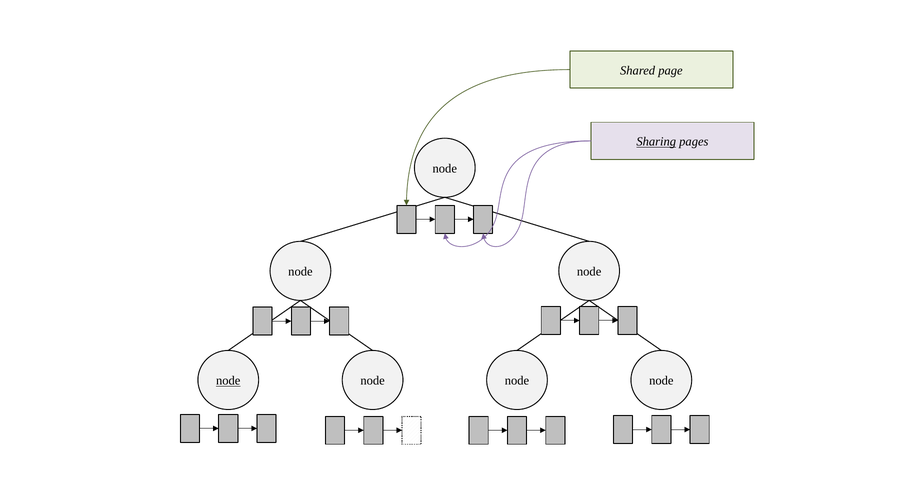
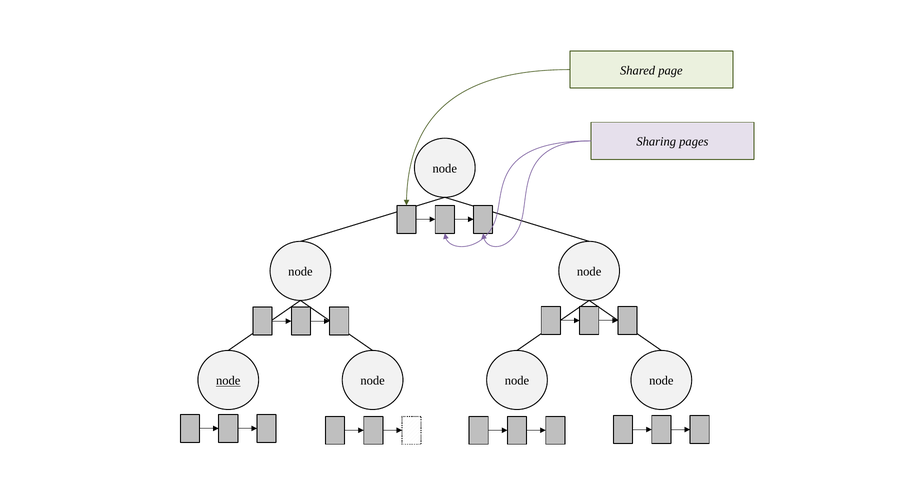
Sharing underline: present -> none (656, 142)
